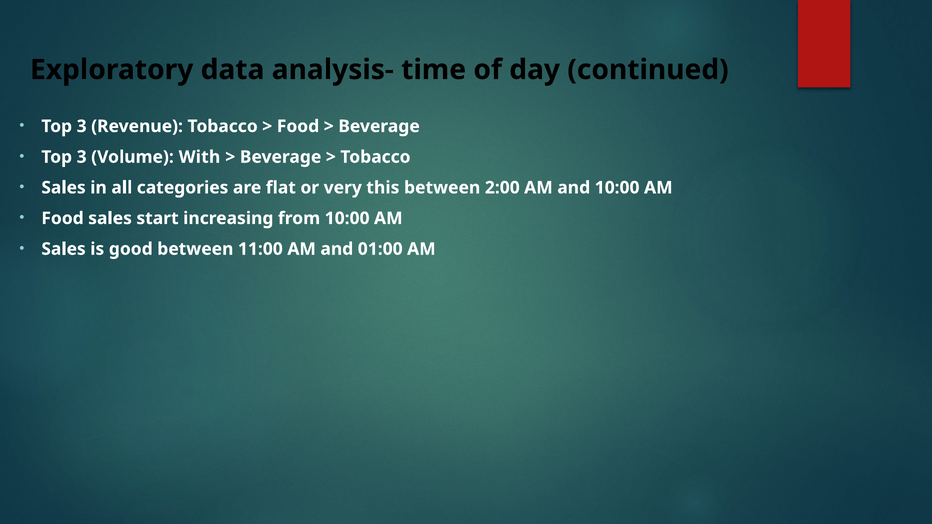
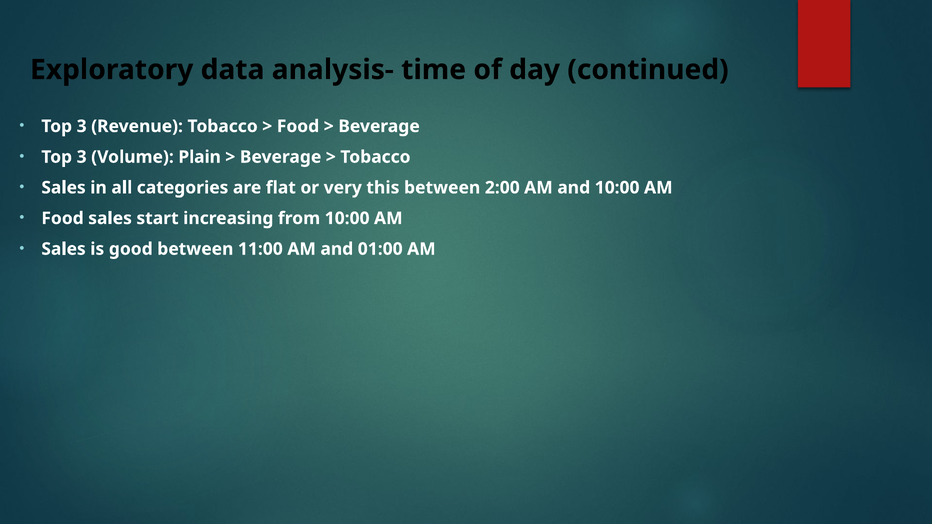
With: With -> Plain (200, 157)
